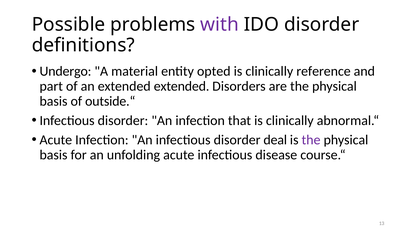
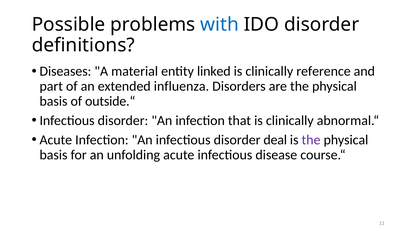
with colour: purple -> blue (220, 25)
Undergo: Undergo -> Diseases (65, 71)
opted: opted -> linked (214, 71)
extended extended: extended -> influenza (181, 86)
